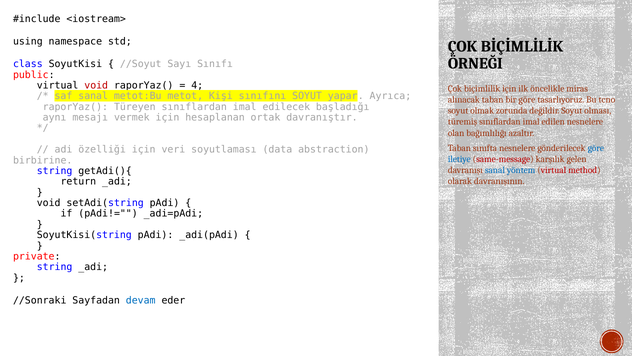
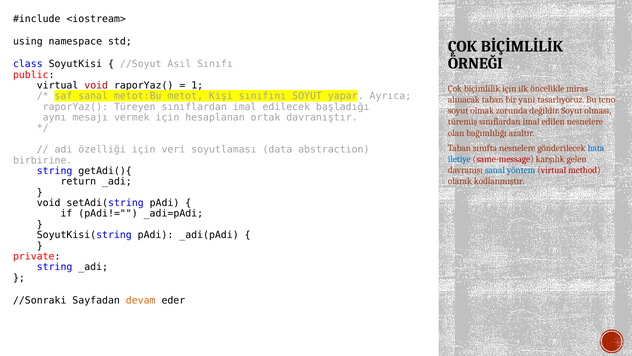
Sayı: Sayı -> Asıl (179, 64)
4: 4 -> 1 (197, 85)
bir göre: göre -> yani (527, 100)
gönderilecek göre: göre -> hata (596, 148)
davranışının: davranışının -> kodlanmıştır (499, 181)
devam colour: blue -> orange (141, 300)
